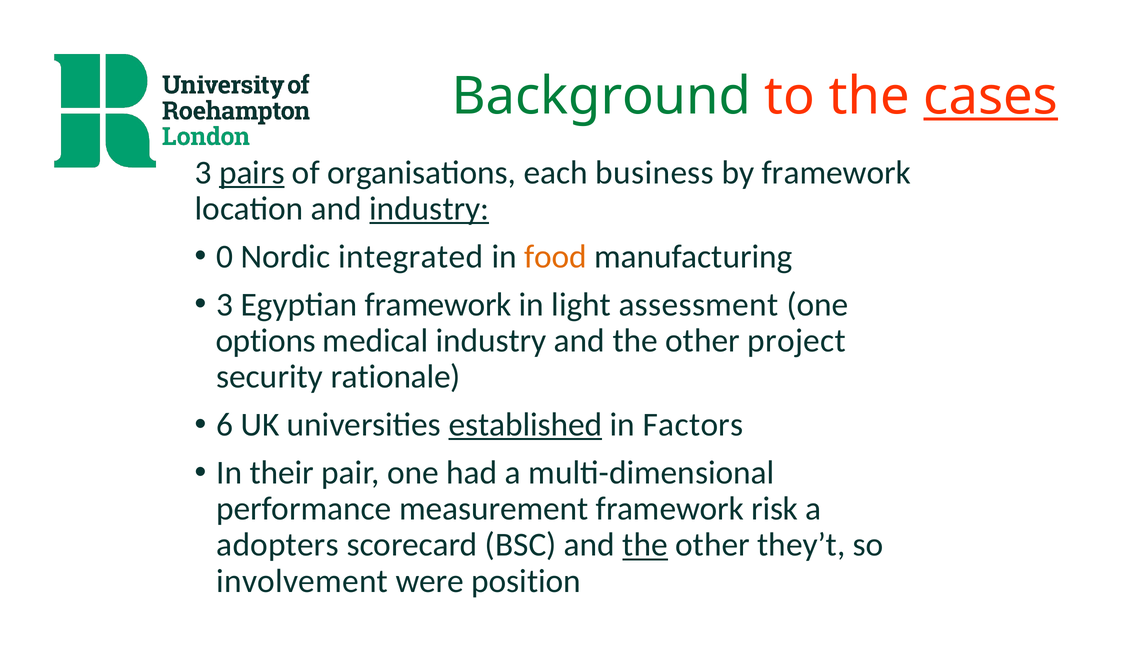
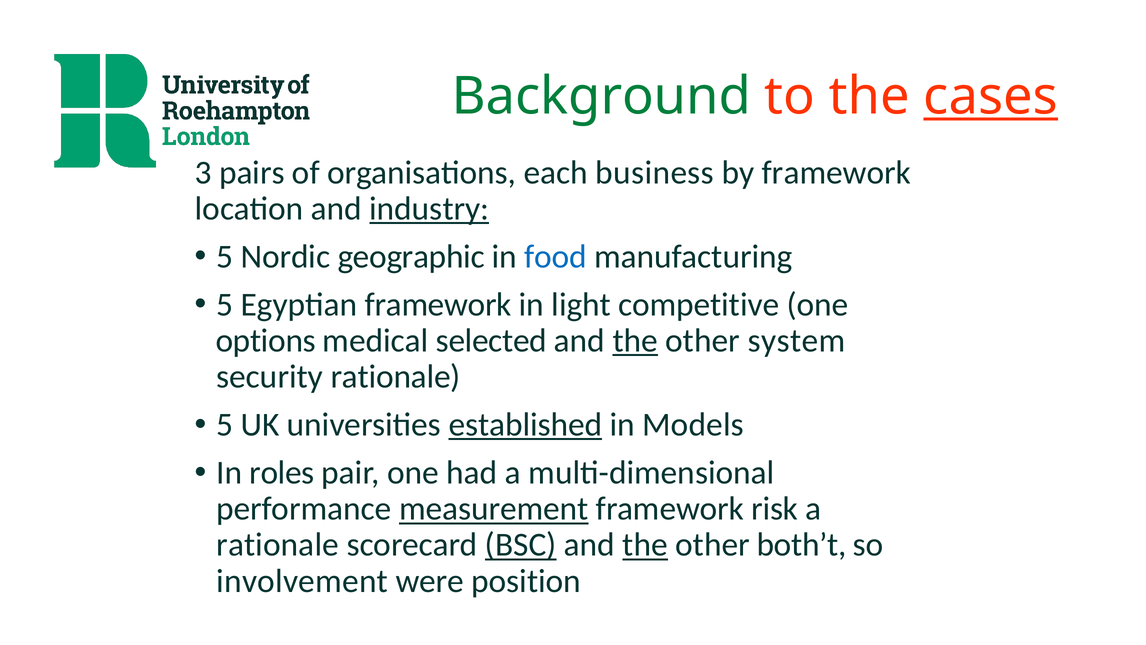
pairs underline: present -> none (252, 173)
0: 0 -> 5 (225, 257)
integrated: integrated -> geographic (411, 257)
food colour: orange -> blue (556, 257)
3: 3 -> 5 (225, 305)
assessment: assessment -> competitive (699, 305)
medical industry: industry -> selected (491, 341)
the underline: none -> present (635, 341)
project: project -> system (797, 341)
6: 6 -> 5 (225, 425)
Factors: Factors -> Models (693, 425)
their: their -> roles (282, 473)
measurement underline: none -> present (494, 509)
adopters: adopters -> rationale (278, 545)
BSC underline: none -> present (521, 545)
they’t: they’t -> both’t (802, 545)
